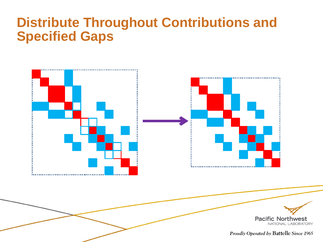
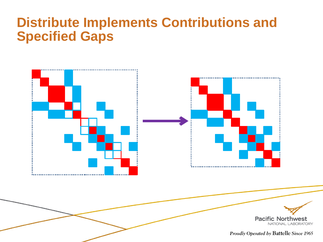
Throughout: Throughout -> Implements (121, 23)
